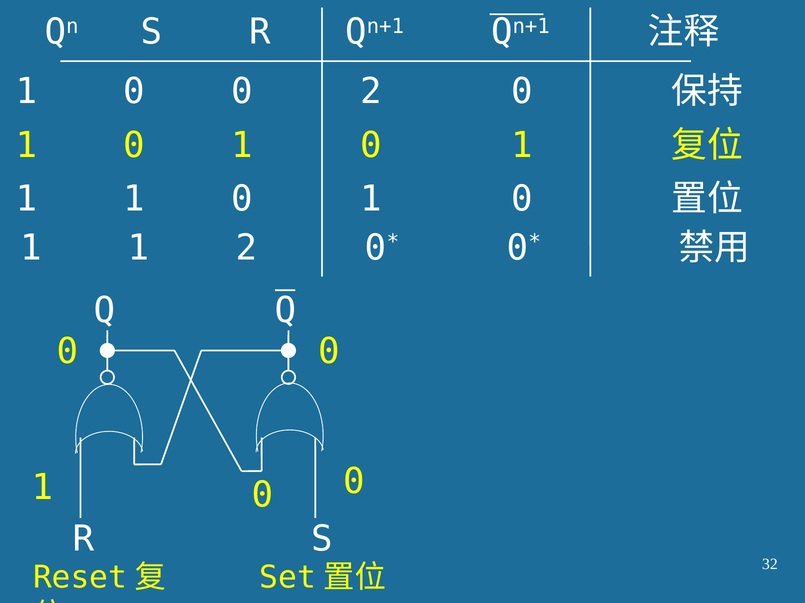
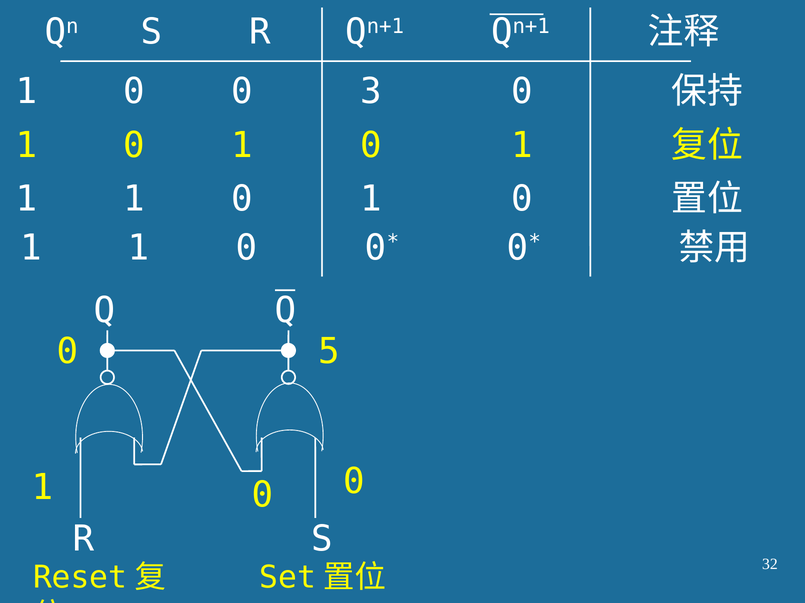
0 2: 2 -> 3 (371, 92)
2: 2 -> 0 (246, 248)
0: 0 -> 5 (329, 352)
